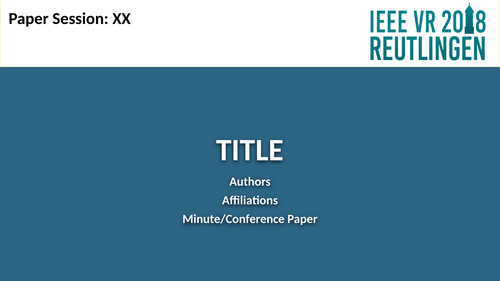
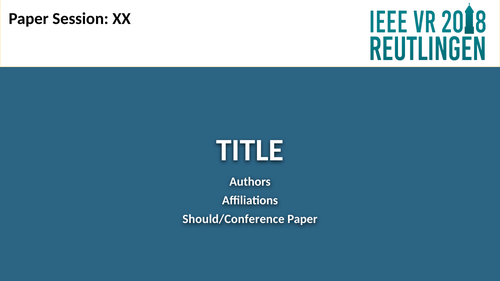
Minute/Conference: Minute/Conference -> Should/Conference (233, 219)
